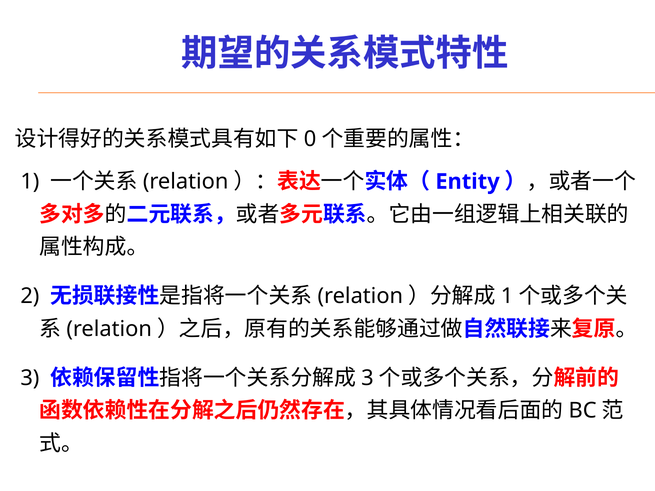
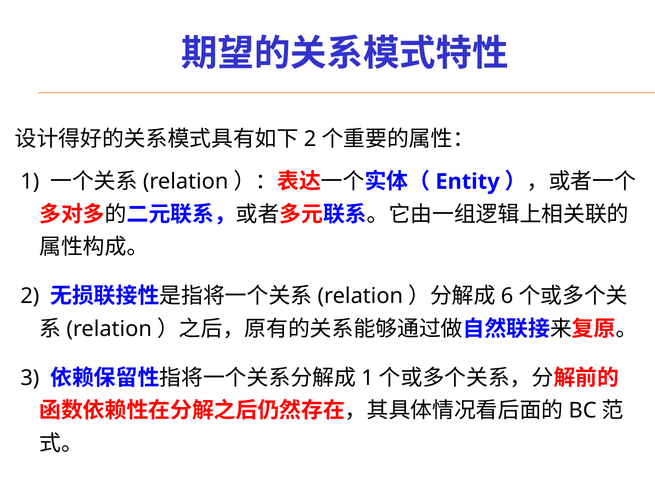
0: 0 -> 2 (310, 139)
1: 1 -> 6 (507, 296)
3: 3 -> 1 (367, 378)
